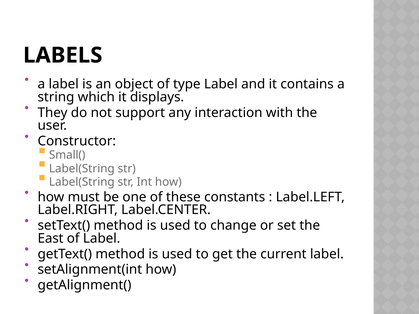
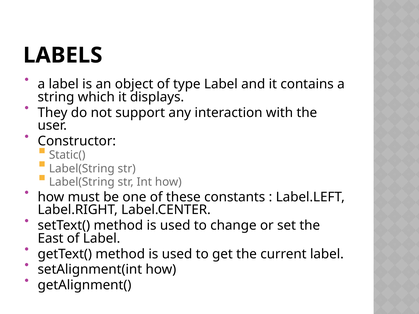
Small(: Small( -> Static( (67, 155)
